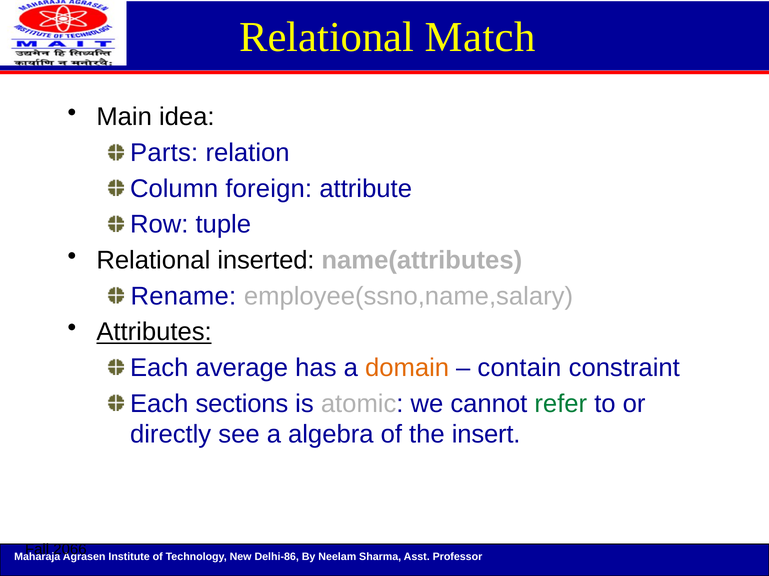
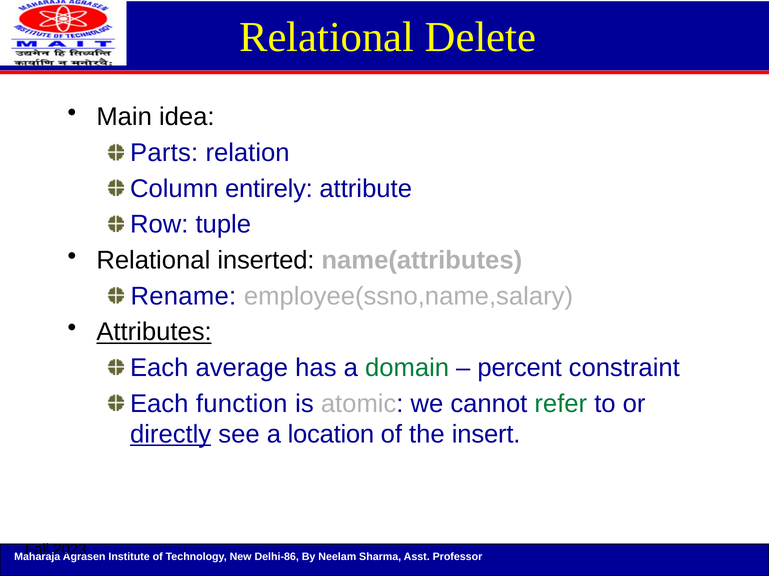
Match: Match -> Delete (480, 37)
foreign: foreign -> entirely (269, 189)
domain colour: orange -> green (407, 368)
contain: contain -> percent (520, 368)
sections: sections -> function (242, 404)
directly underline: none -> present (171, 435)
algebra: algebra -> location (331, 435)
2066: 2066 -> 2023 (70, 550)
